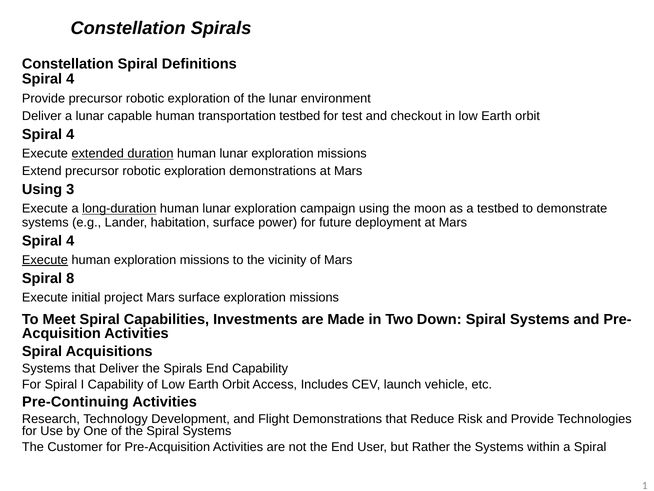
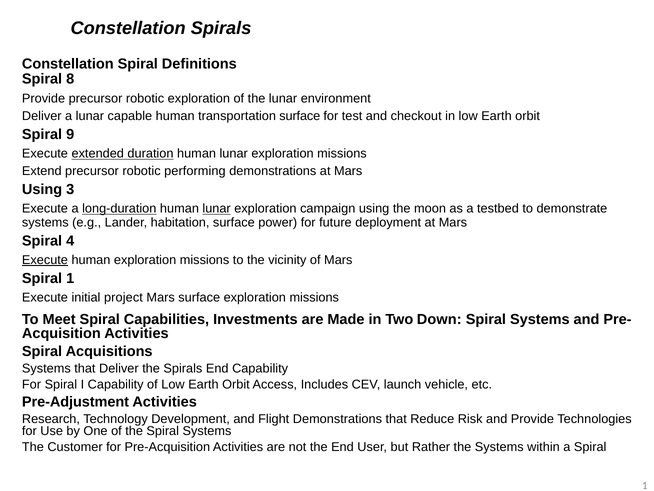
4: 4 -> 8 (70, 79)
transportation testbed: testbed -> surface (300, 116)
4: 4 -> 9 (70, 134)
Extend precursor robotic exploration: exploration -> performing (195, 171)
lunar underline: none -> present (217, 209)
Spiral 8: 8 -> 1 (70, 278)
Pre-Continuing: Pre-Continuing -> Pre-Adjustment (76, 402)
